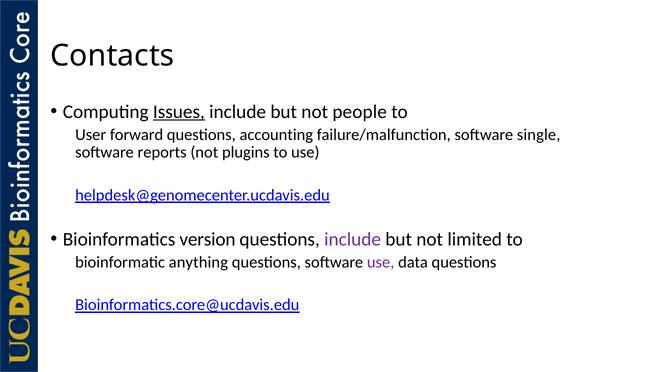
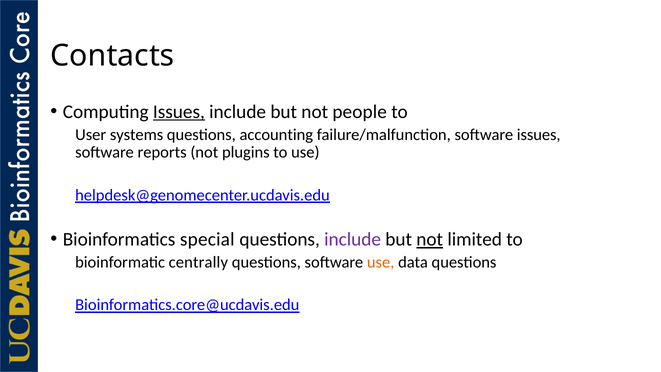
forward: forward -> systems (137, 135)
software single: single -> issues (539, 135)
version: version -> special (207, 239)
not underline: none -> present (430, 239)
anything: anything -> centrally (198, 262)
use colour: purple -> orange (381, 262)
